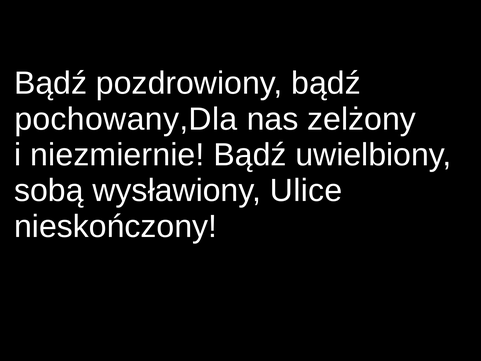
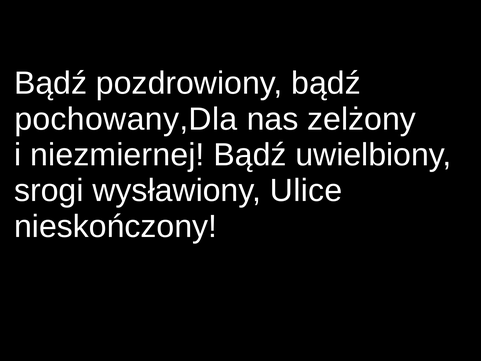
niezmiernie: niezmiernie -> niezmiernej (117, 155)
sobą: sobą -> srogi (49, 191)
